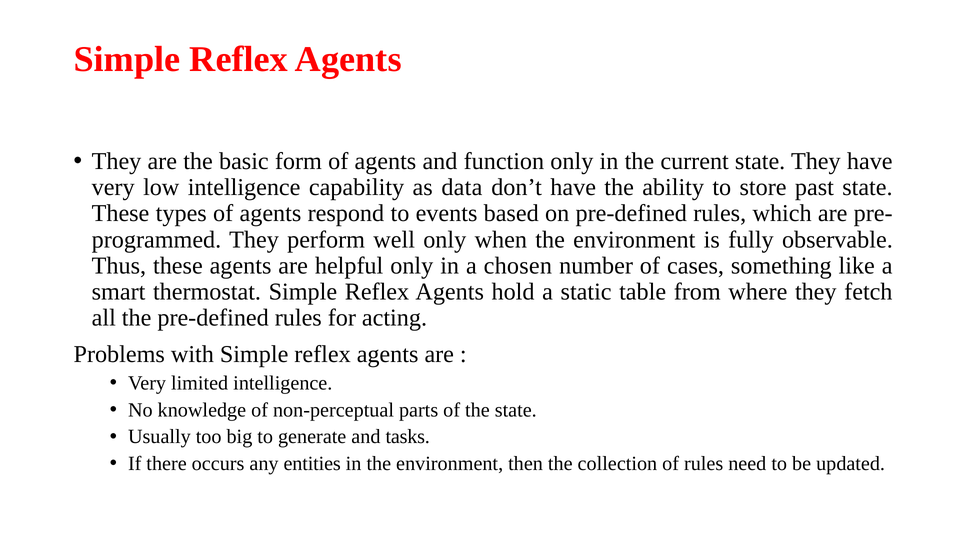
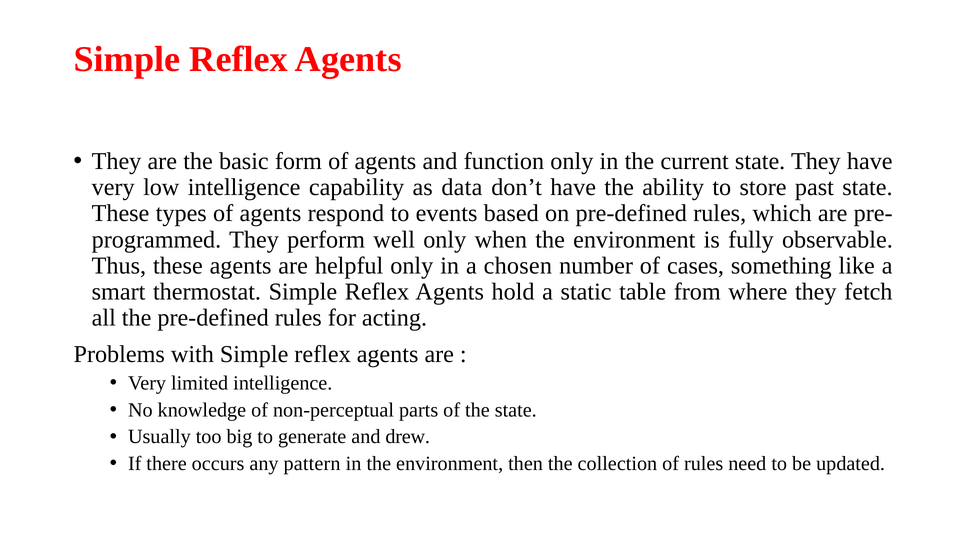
tasks: tasks -> drew (408, 437)
entities: entities -> pattern (312, 463)
